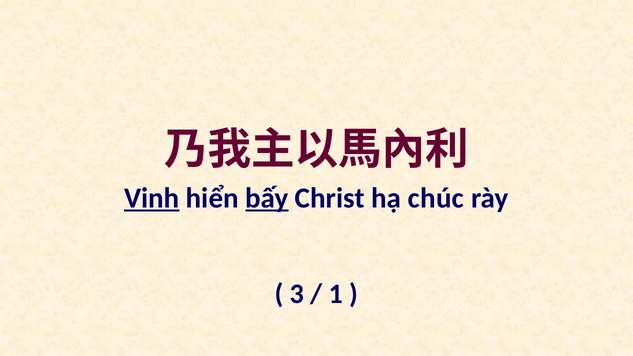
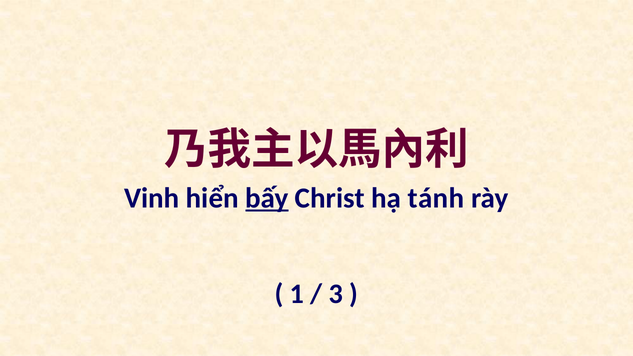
Vinh underline: present -> none (152, 198)
chúc: chúc -> tánh (436, 198)
3: 3 -> 1 (297, 294)
1: 1 -> 3 (336, 294)
